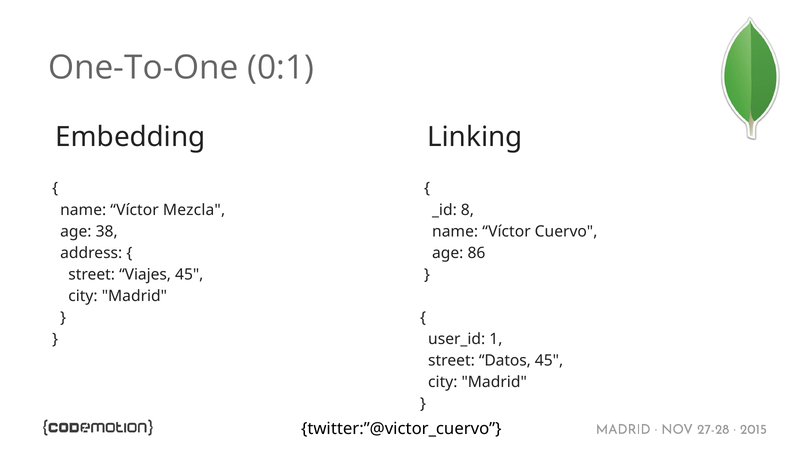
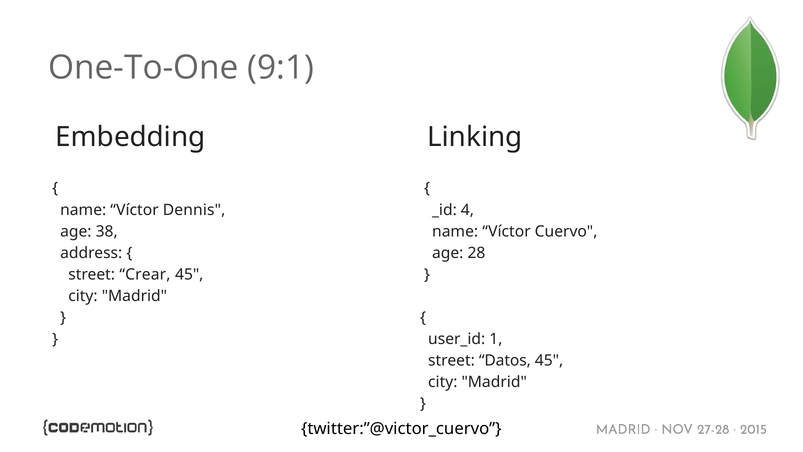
0:1: 0:1 -> 9:1 (281, 68)
Mezcla: Mezcla -> Dennis (194, 210)
8: 8 -> 4 (467, 210)
86: 86 -> 28 (476, 253)
Viajes: Viajes -> Crear (145, 274)
